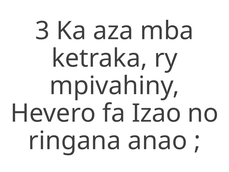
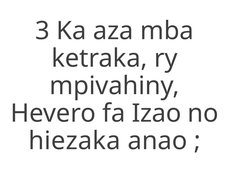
ringana: ringana -> hiezaka (74, 141)
